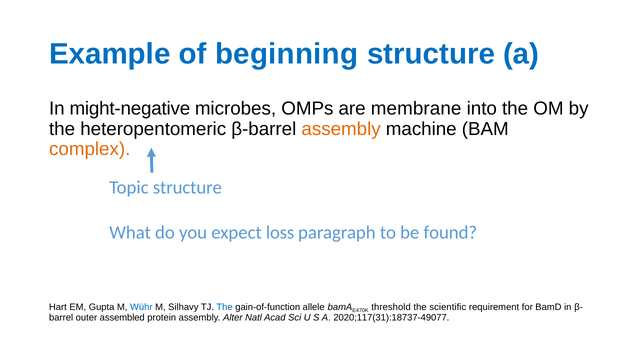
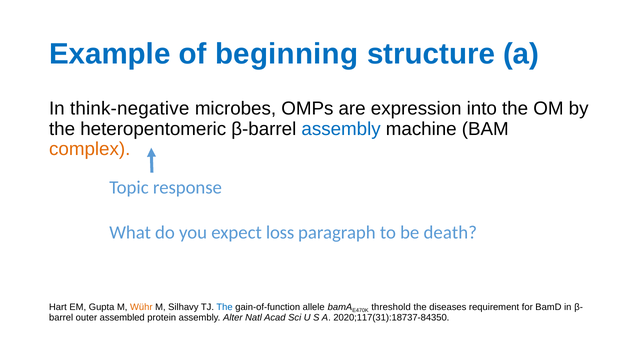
might-negative: might-negative -> think-negative (130, 109)
membrane: membrane -> expression (416, 109)
assembly colour: orange -> blue (341, 129)
Topic structure: structure -> response (187, 188)
found: found -> death (450, 233)
Wühr colour: blue -> orange (141, 307)
scientific: scientific -> diseases (448, 307)
2020;117(31):18737-49077: 2020;117(31):18737-49077 -> 2020;117(31):18737-84350 (391, 318)
